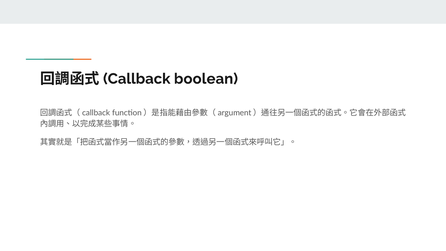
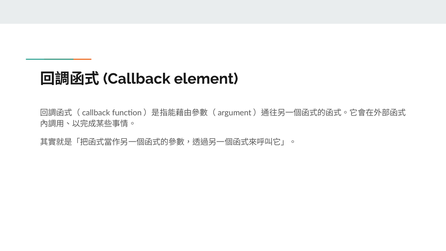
boolean: boolean -> element (206, 79)
